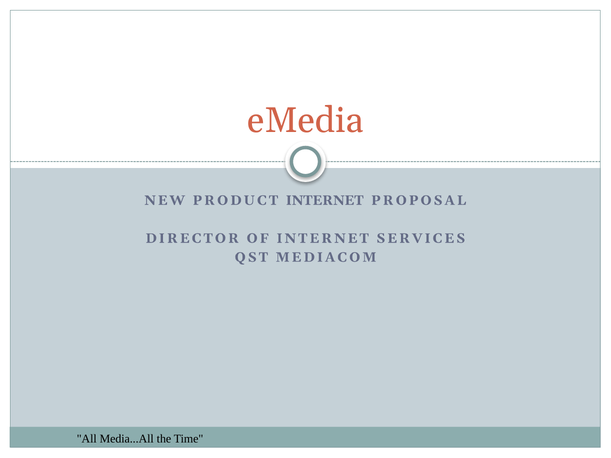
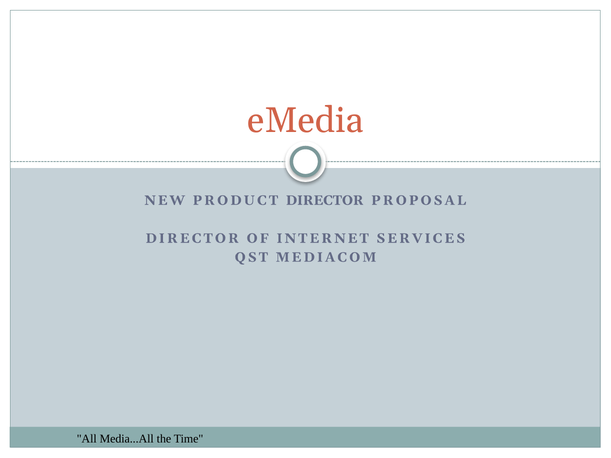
PRODUCT INTERNET: INTERNET -> DIRECTOR (325, 200)
